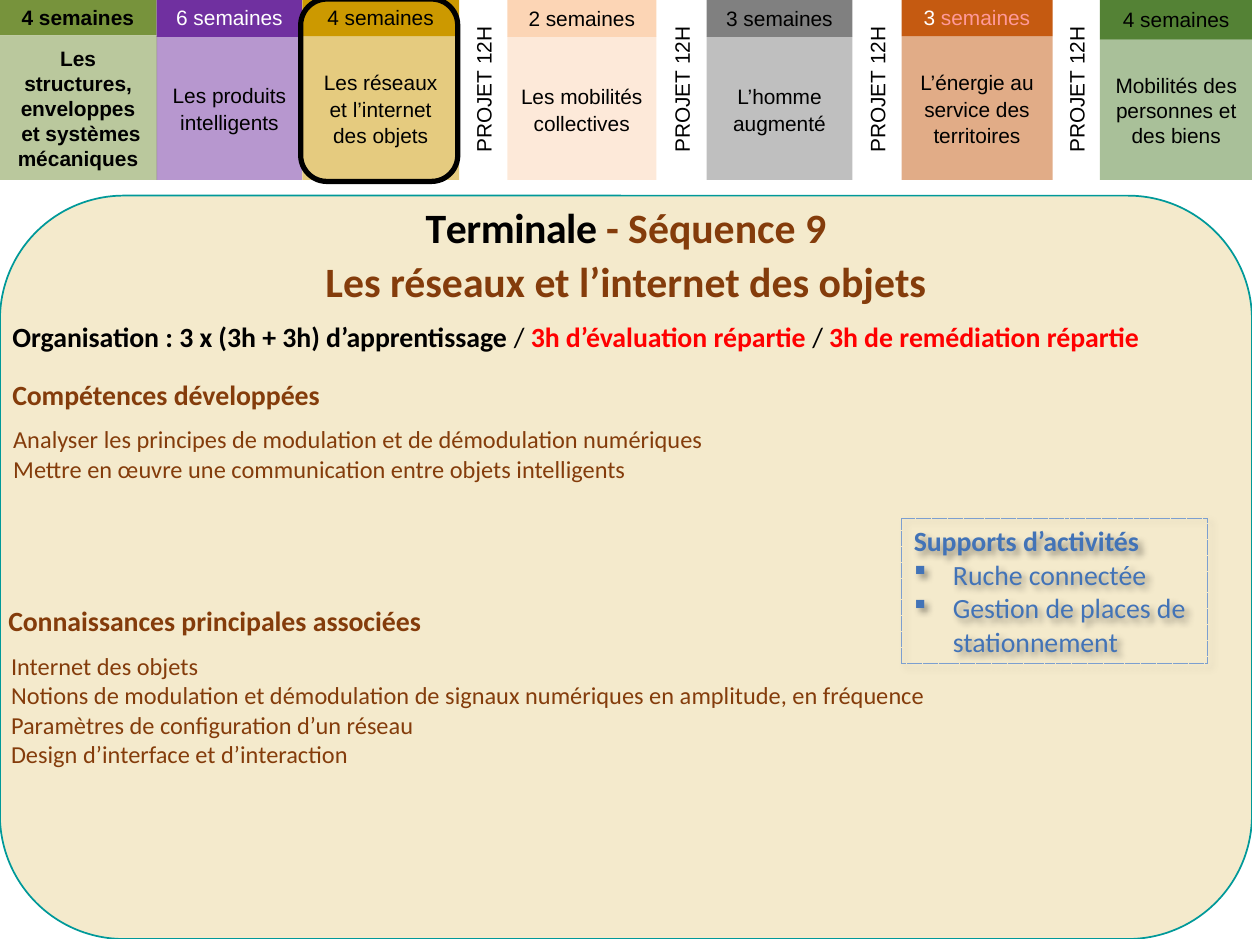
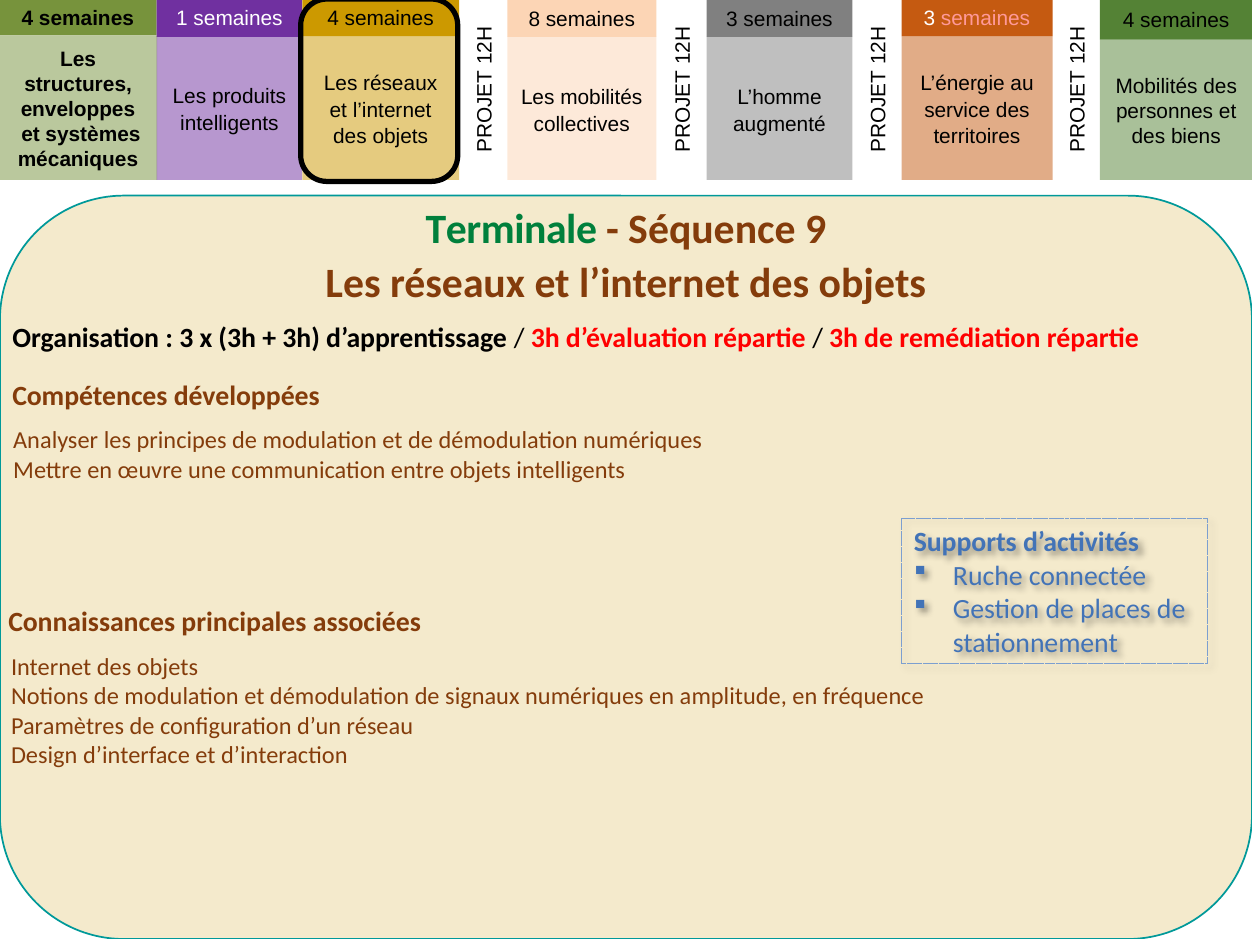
semaines 6: 6 -> 1 (182, 19)
semaines 2: 2 -> 8 (534, 19)
Terminale colour: black -> green (511, 230)
